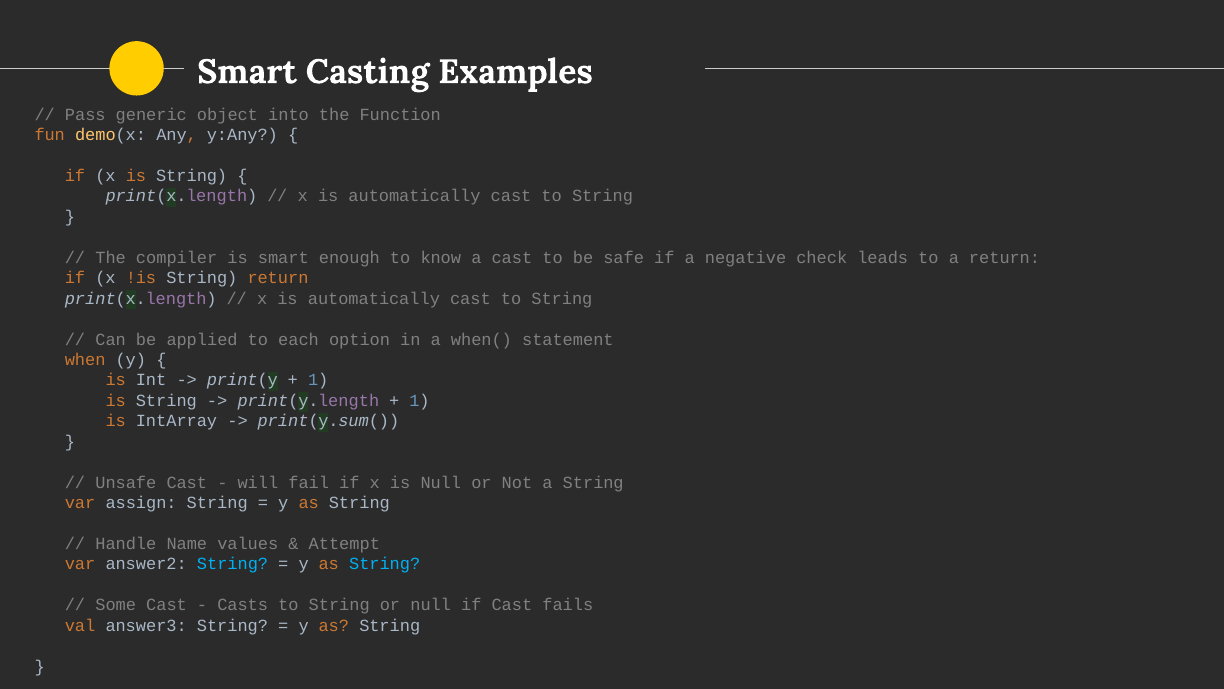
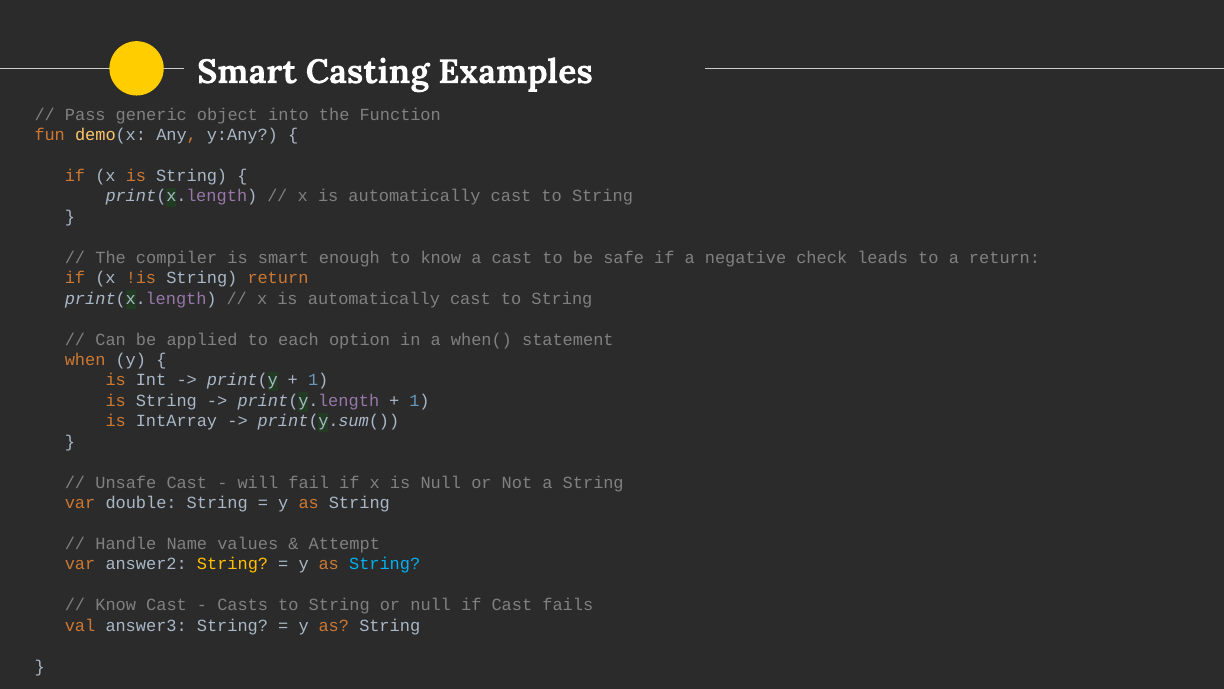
assign: assign -> double (141, 503)
String colour: light blue -> yellow (233, 564)
Some: Some -> Know (116, 605)
